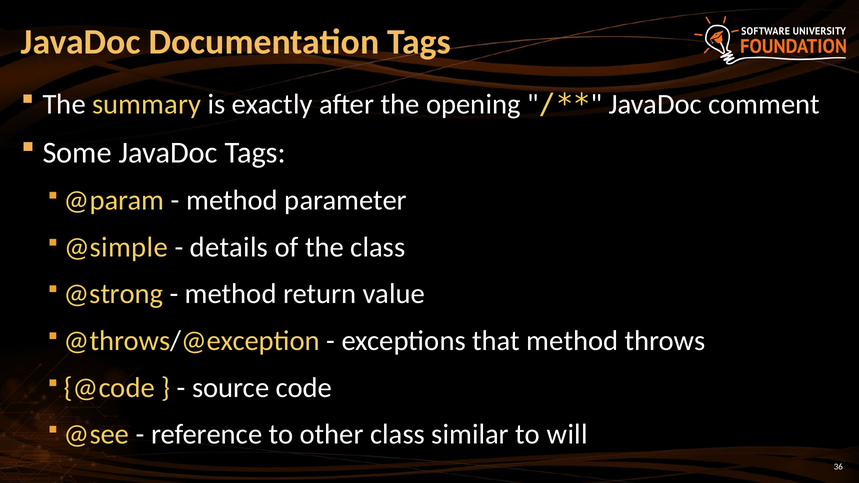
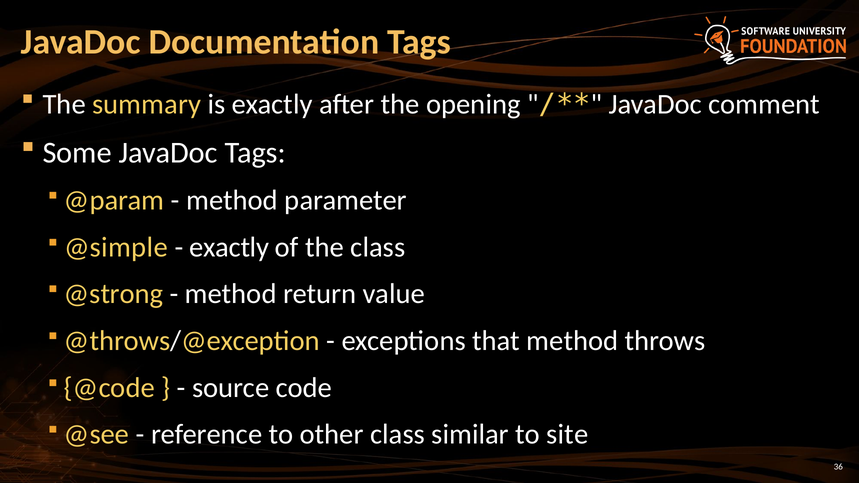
details: details -> exactly (229, 247)
will: will -> site (567, 435)
